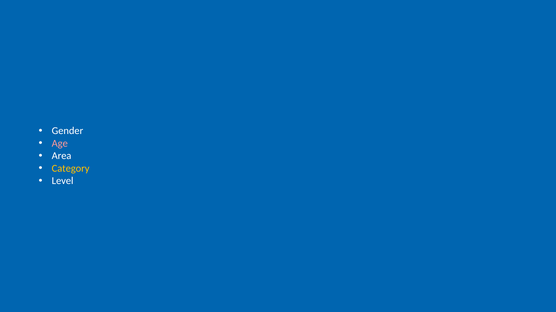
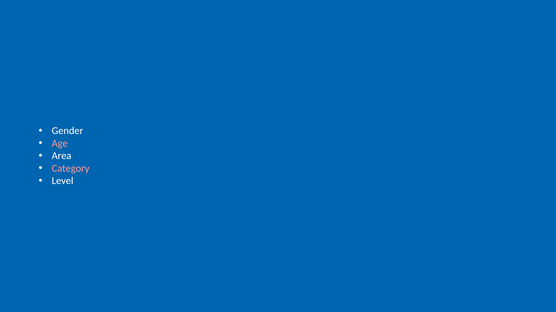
Category colour: yellow -> pink (71, 169)
